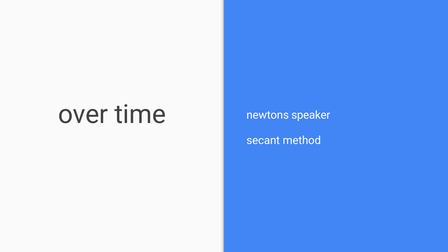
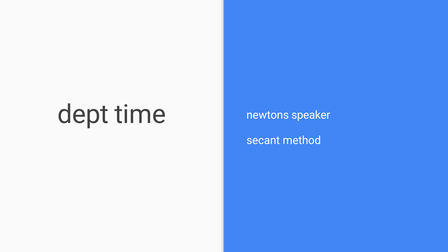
over: over -> dept (83, 115)
